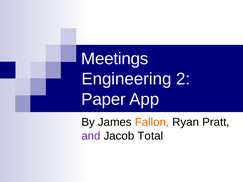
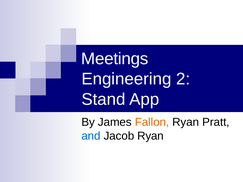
Paper: Paper -> Stand (103, 99)
and colour: purple -> blue (91, 136)
Jacob Total: Total -> Ryan (150, 136)
